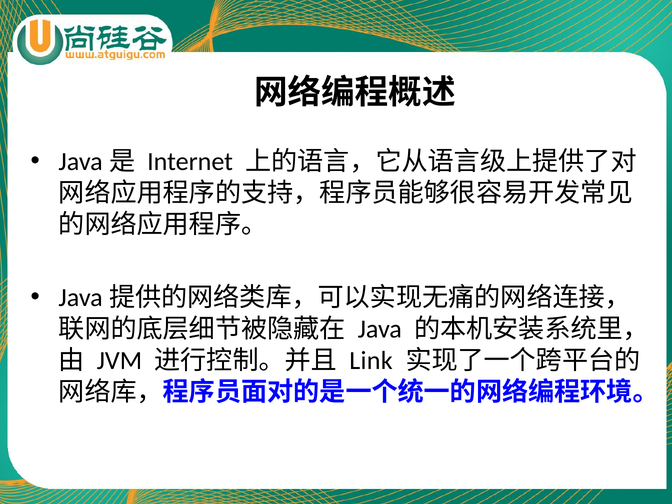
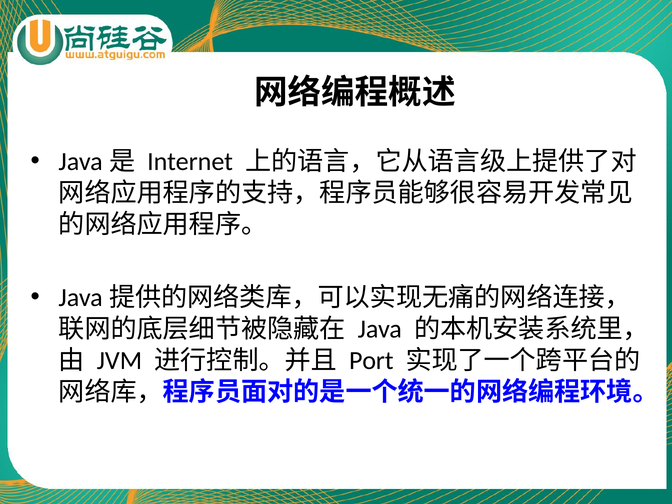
Link: Link -> Port (371, 360)
